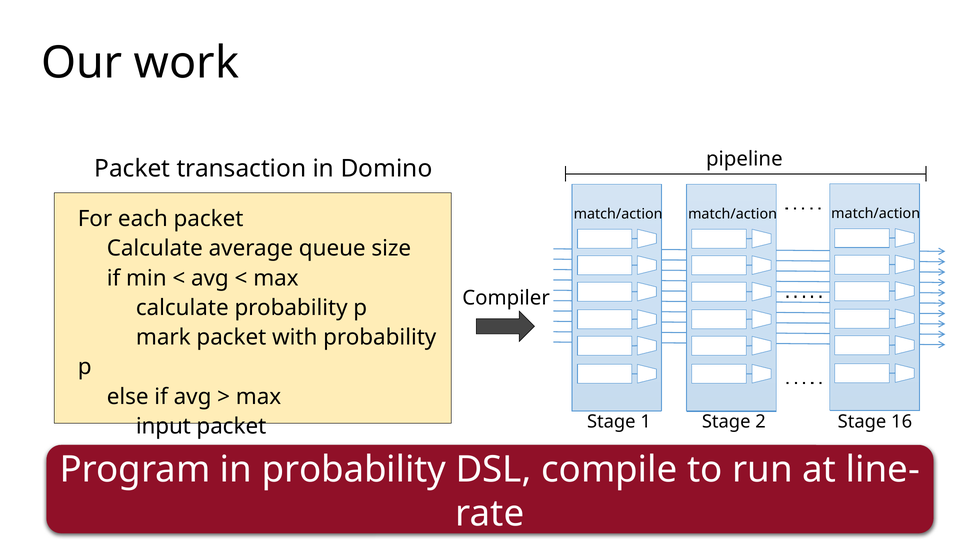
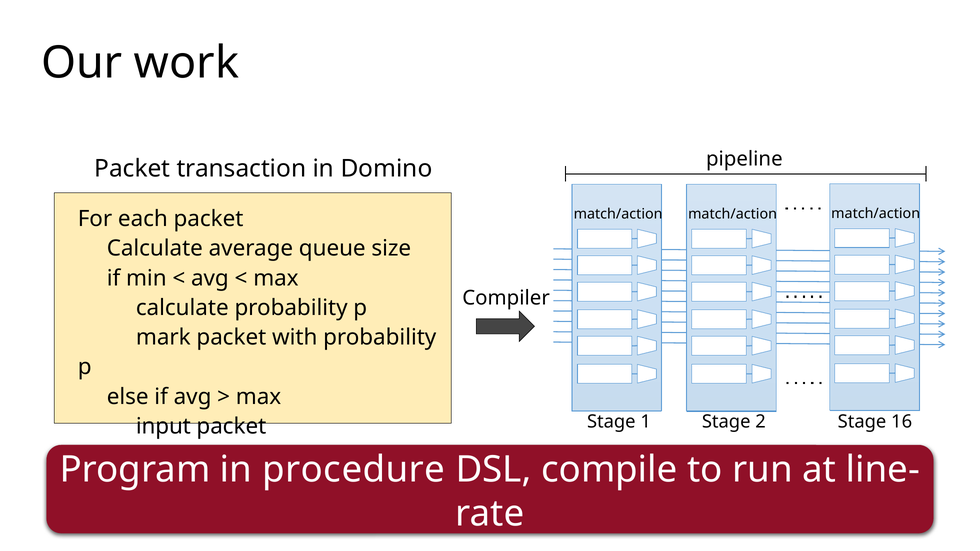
in probability: probability -> procedure (354, 470)
